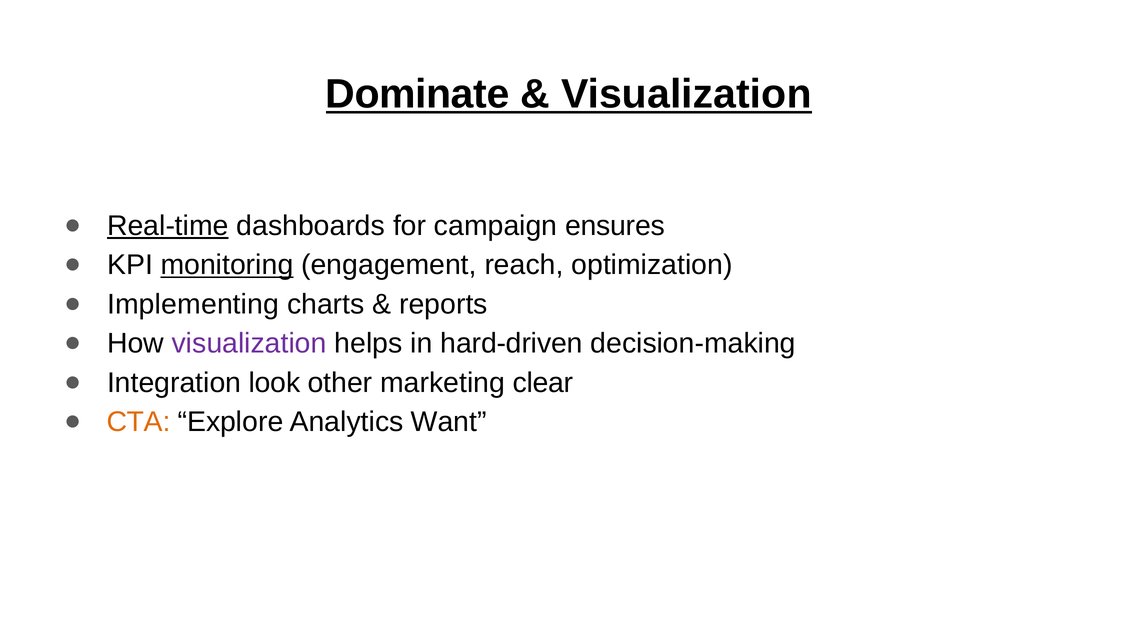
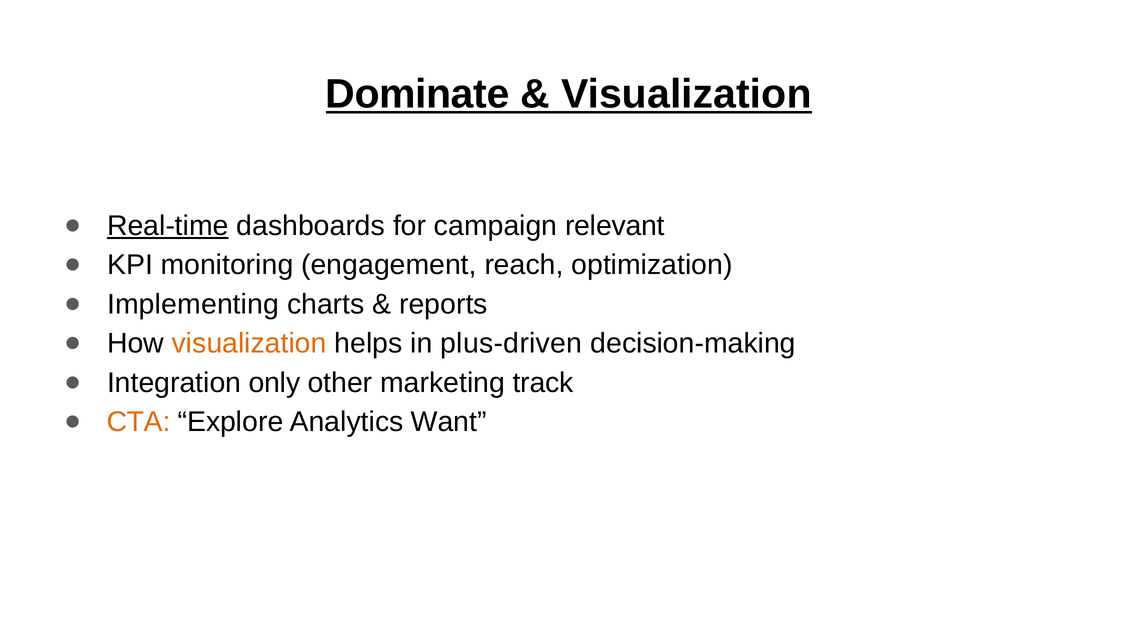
ensures: ensures -> relevant (615, 226)
monitoring underline: present -> none (227, 265)
visualization colour: purple -> orange (249, 344)
hard-driven: hard-driven -> plus-driven (511, 344)
look: look -> only (275, 383)
clear: clear -> track (543, 383)
